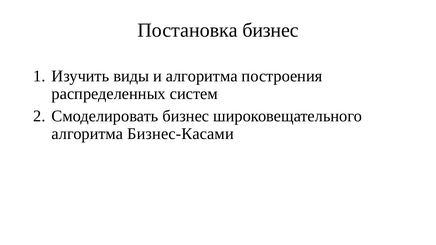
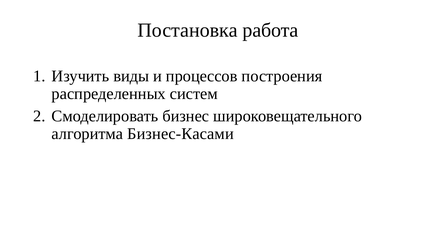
Постановка бизнес: бизнес -> работа (270, 30)
и алгоритма: алгоритма -> процессов (202, 76)
